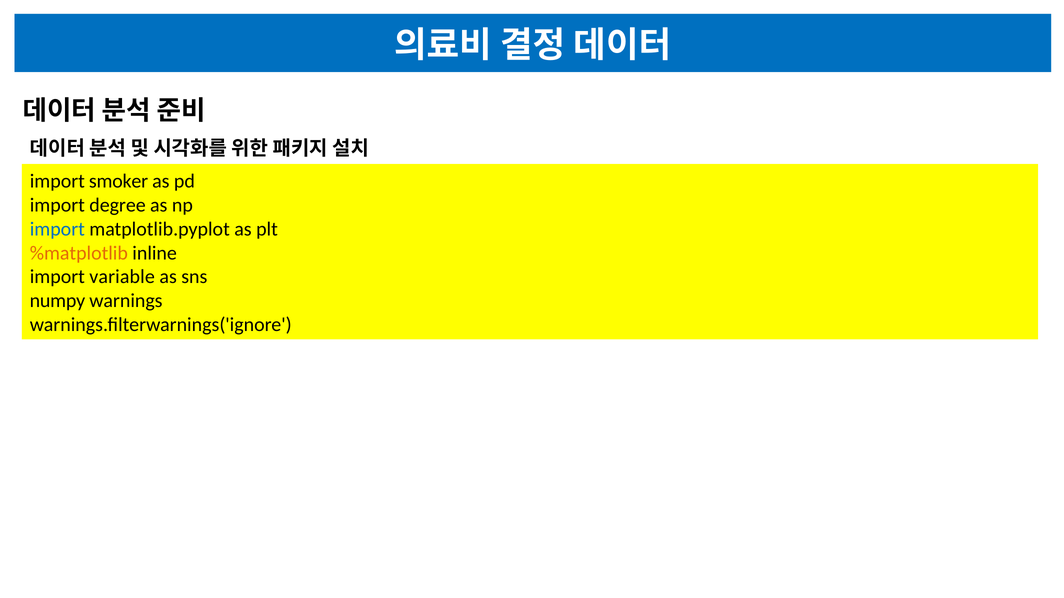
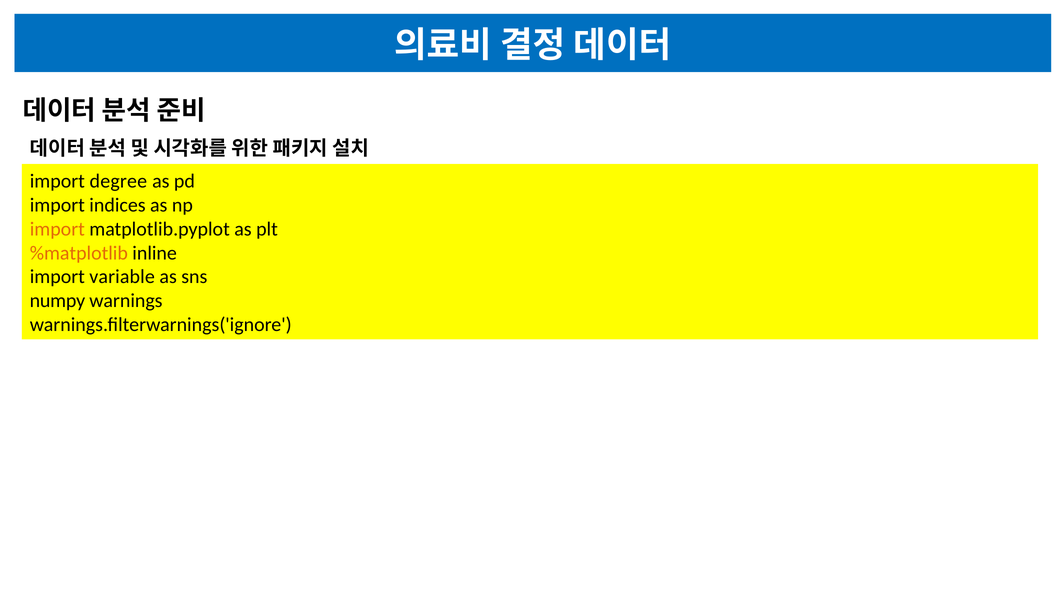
smoker: smoker -> degree (118, 181)
degree: degree -> indices (117, 205)
import colour: blue -> orange (57, 229)
